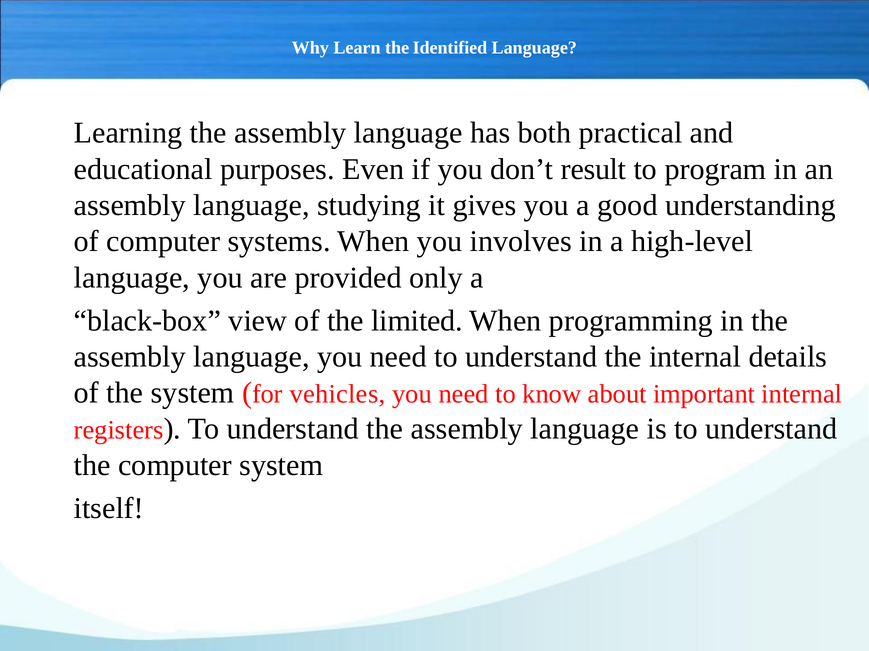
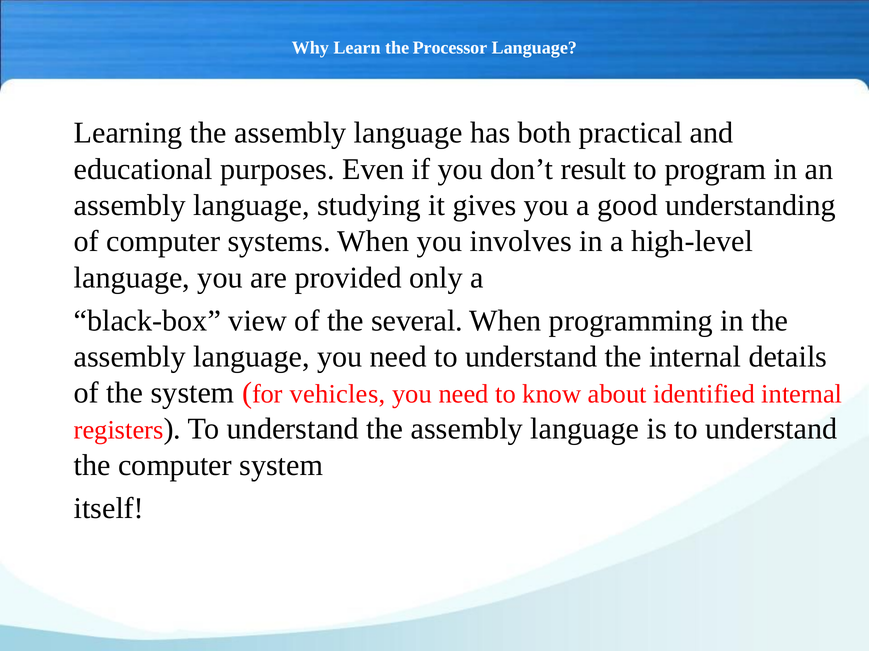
Identified: Identified -> Processor (450, 48)
limited: limited -> several (417, 321)
important: important -> identified (704, 395)
